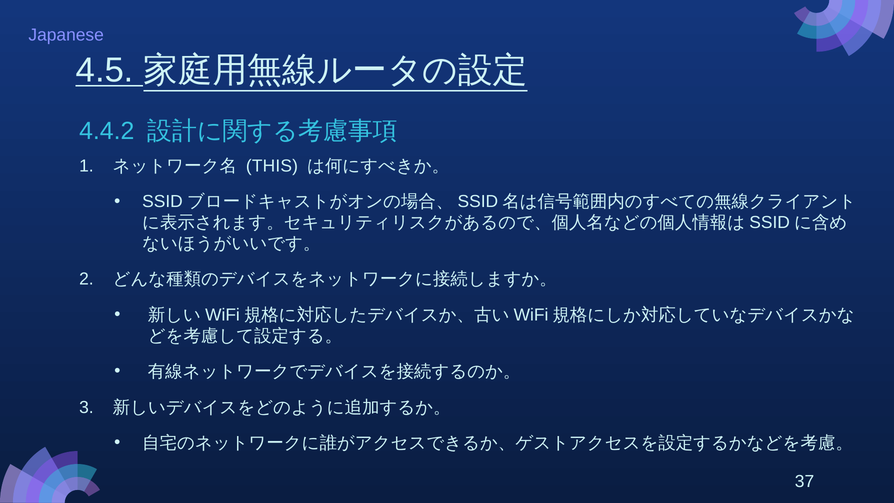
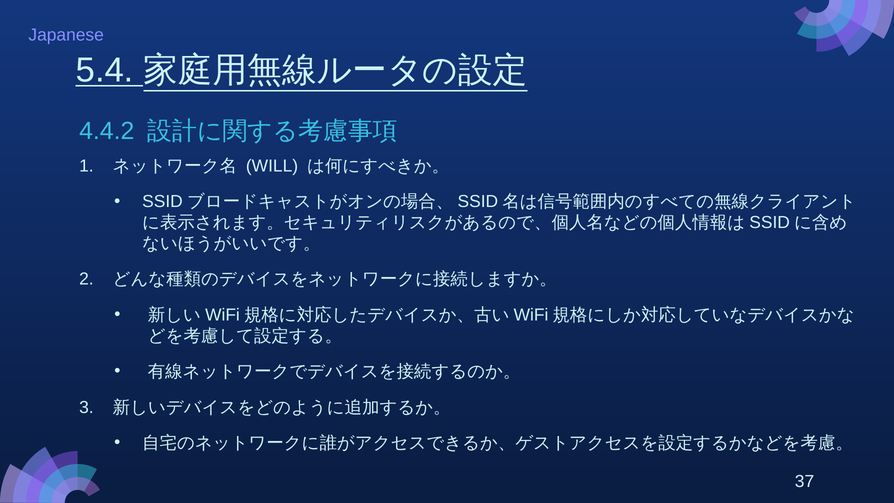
4.5: 4.5 -> 5.4 (105, 70)
THIS: THIS -> WILL (272, 166)
